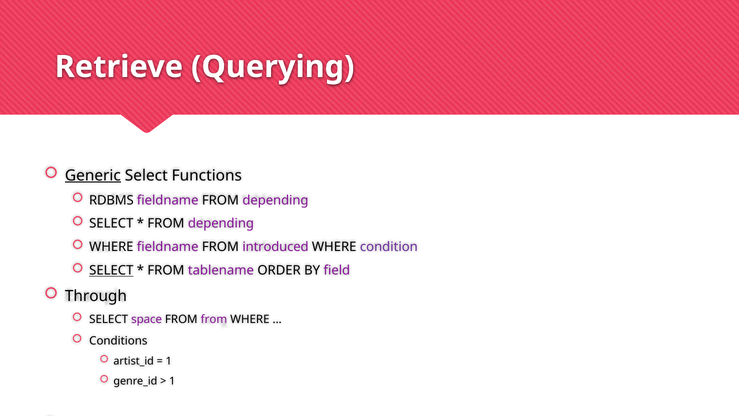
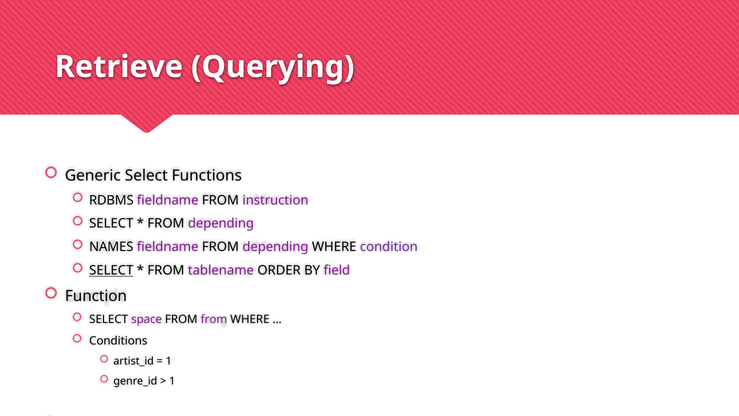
Generic underline: present -> none (93, 175)
fieldname FROM depending: depending -> instruction (275, 200)
WHERE: WHERE -> NAMES (111, 247)
fieldname FROM introduced: introduced -> depending (275, 247)
Through: Through -> Function (96, 296)
